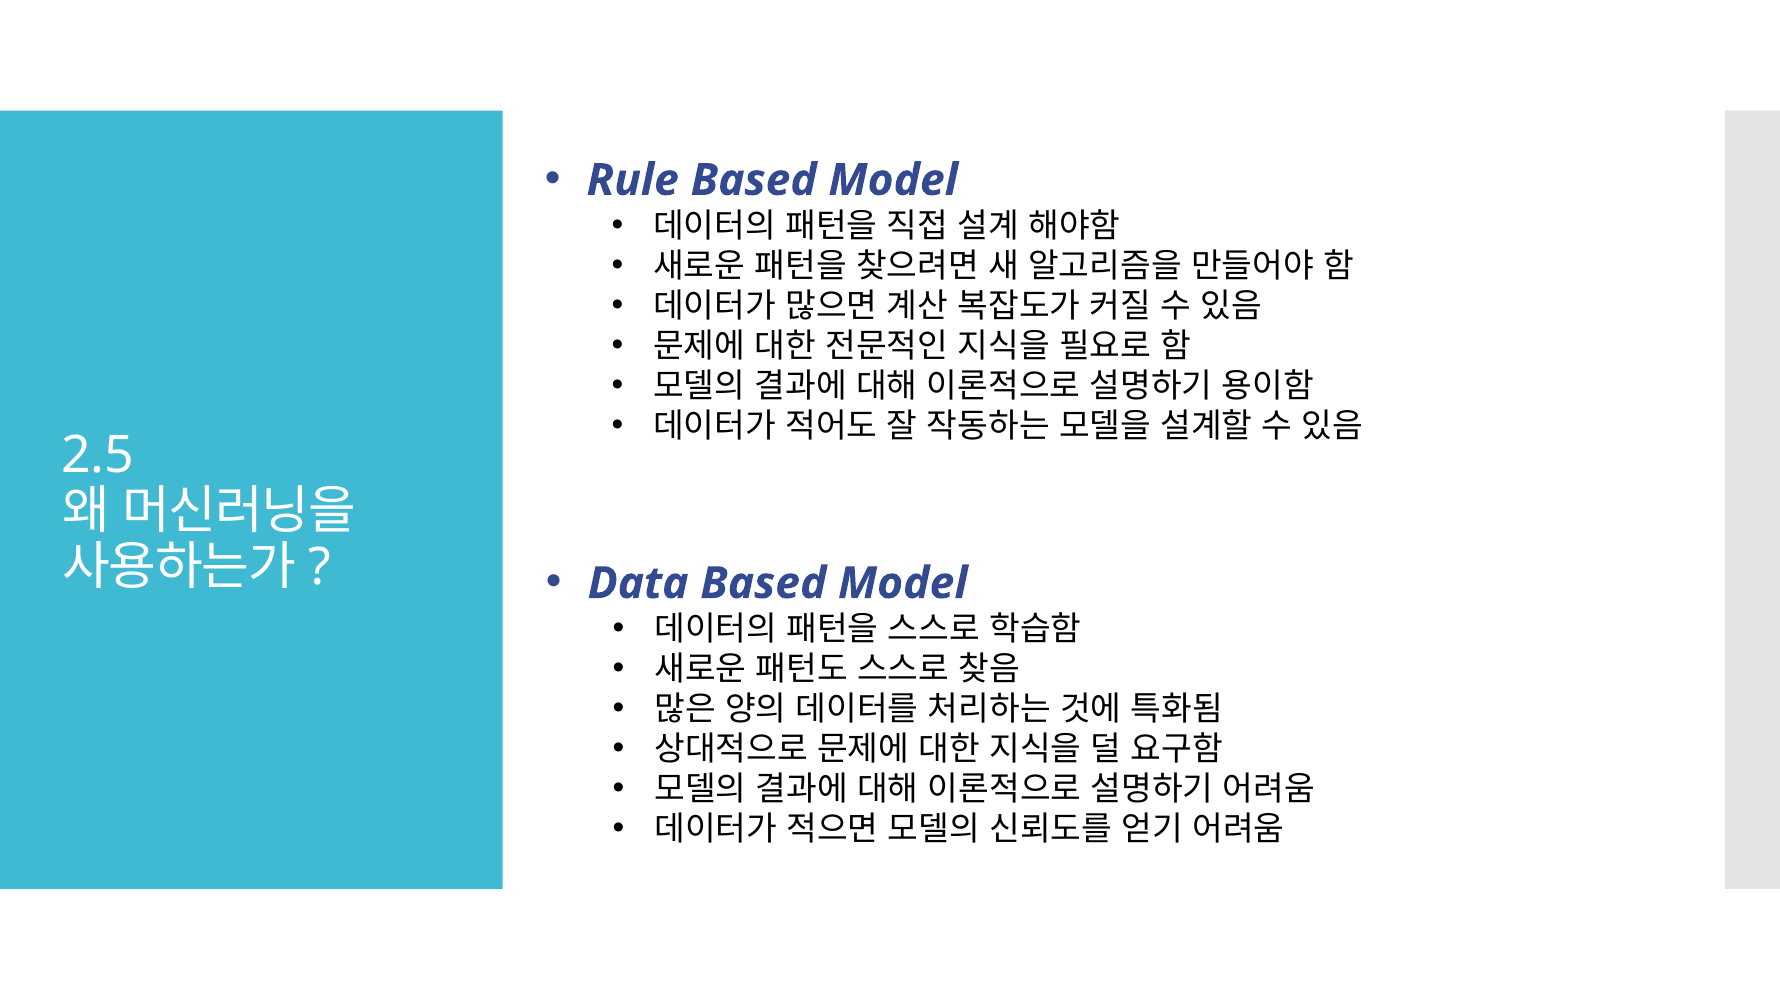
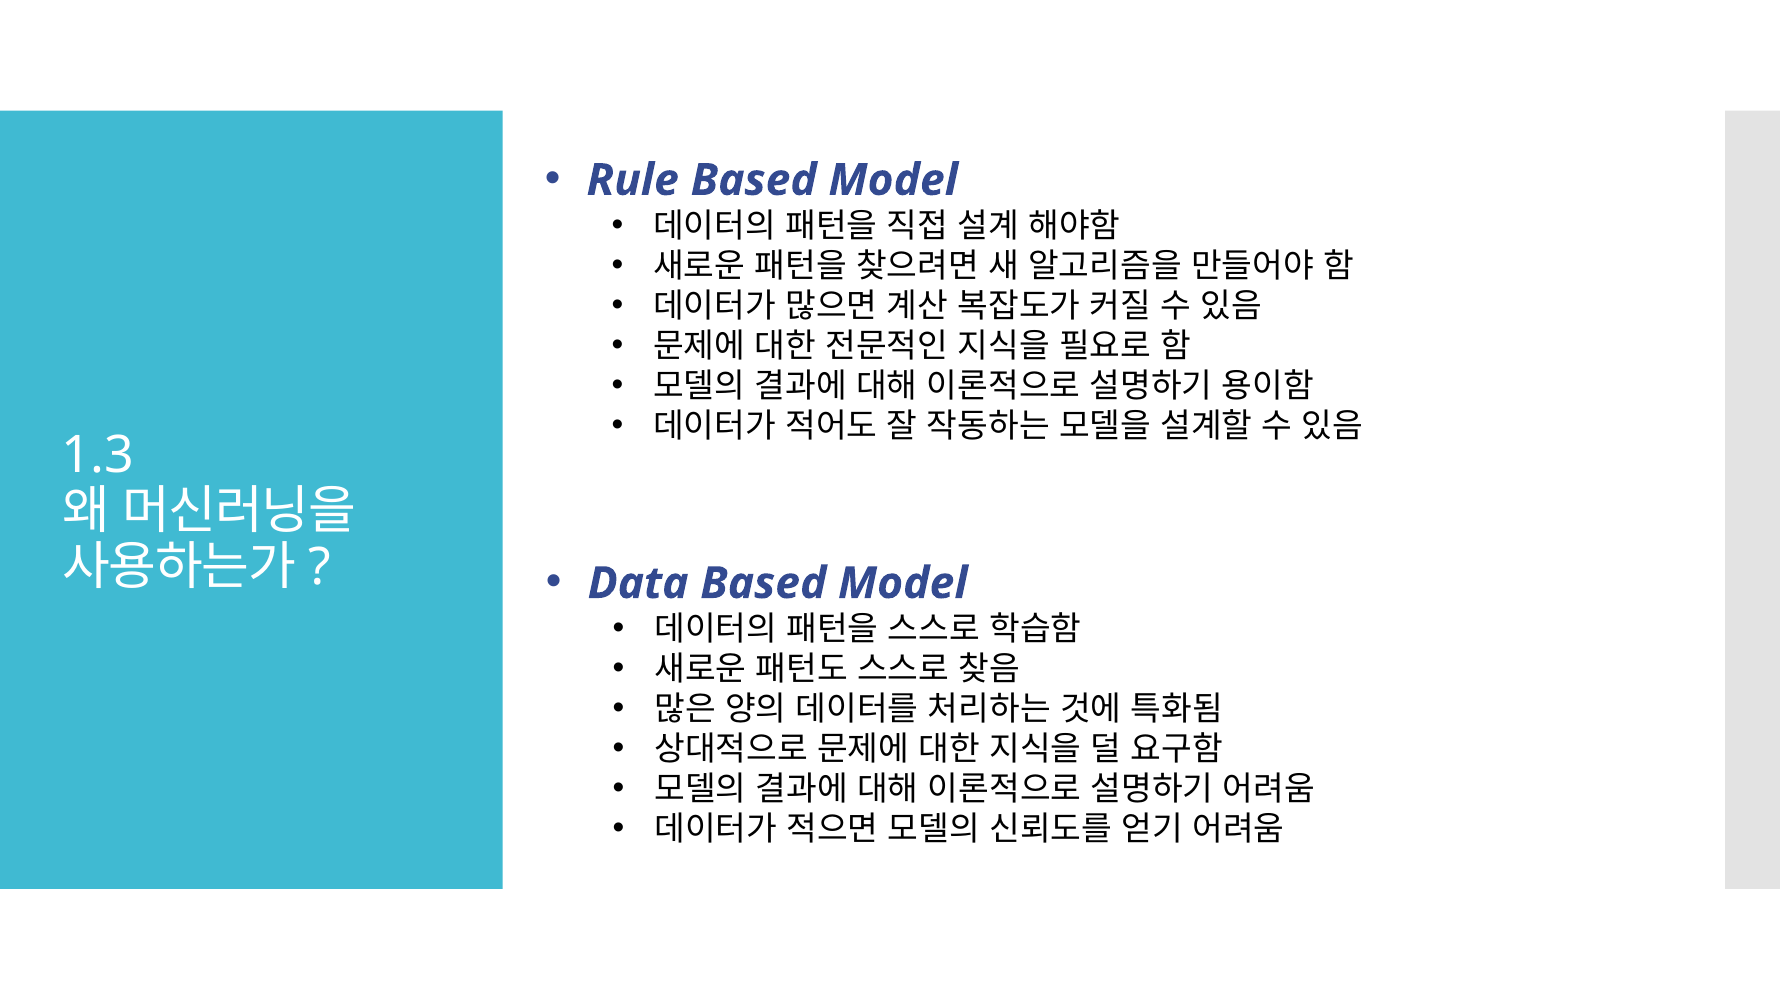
2.5: 2.5 -> 1.3 (98, 455)
